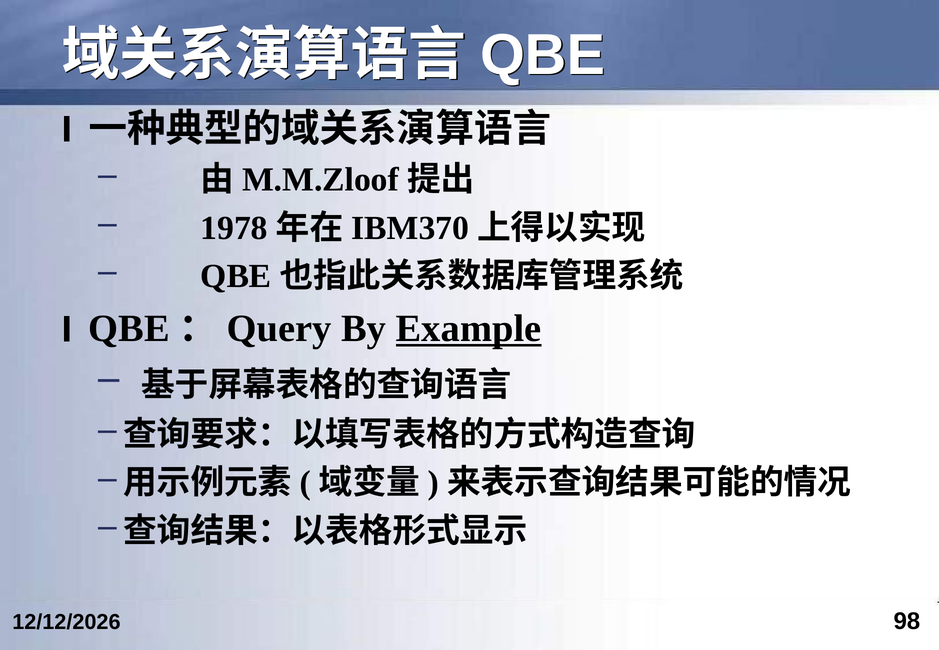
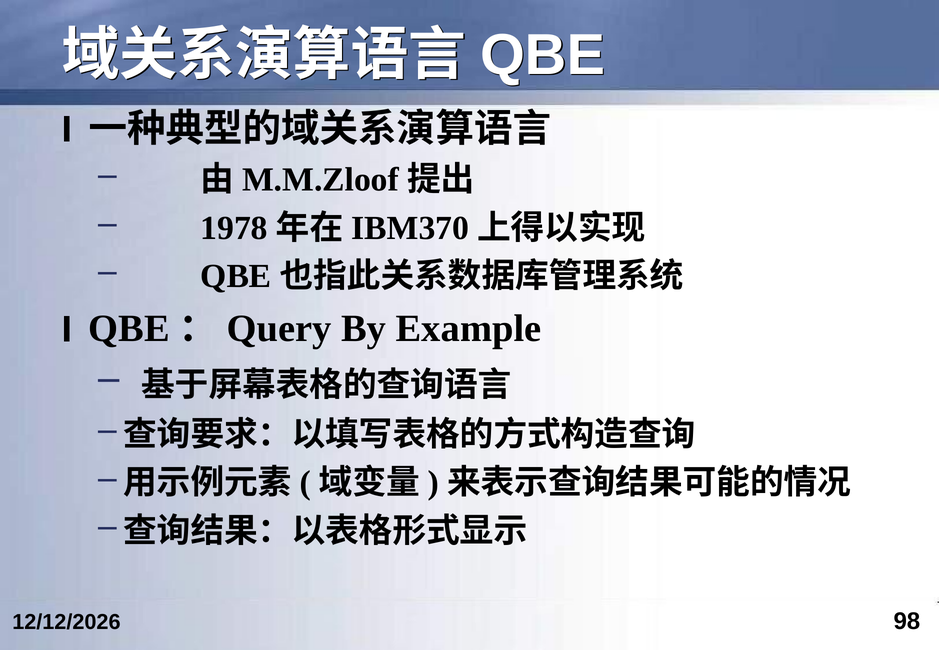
Example underline: present -> none (469, 329)
